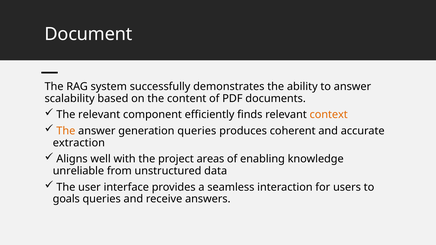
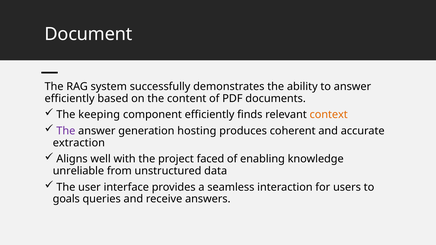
scalability: scalability -> efficiently (70, 99)
The relevant: relevant -> keeping (99, 115)
The colour: orange -> purple (66, 131)
generation queries: queries -> hosting (197, 131)
areas: areas -> faced (210, 159)
